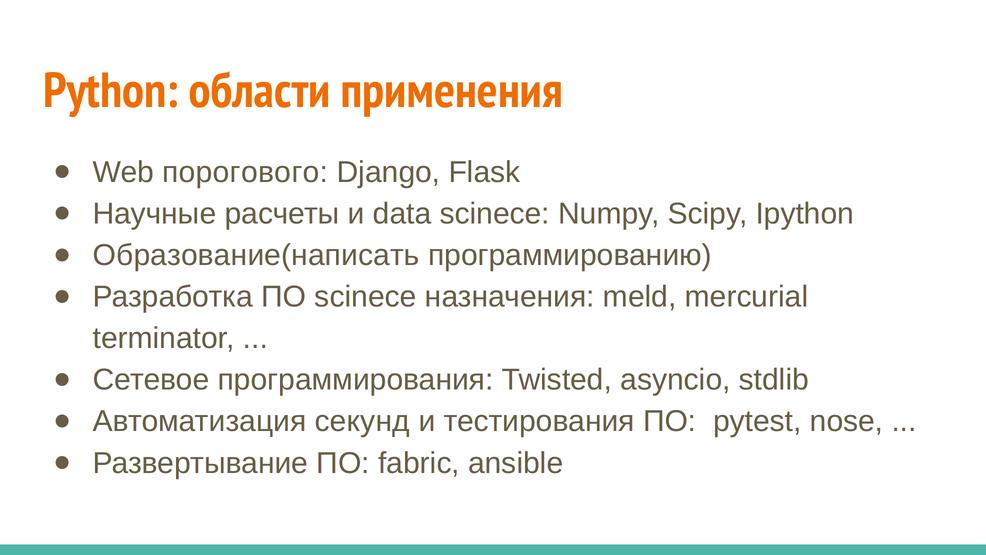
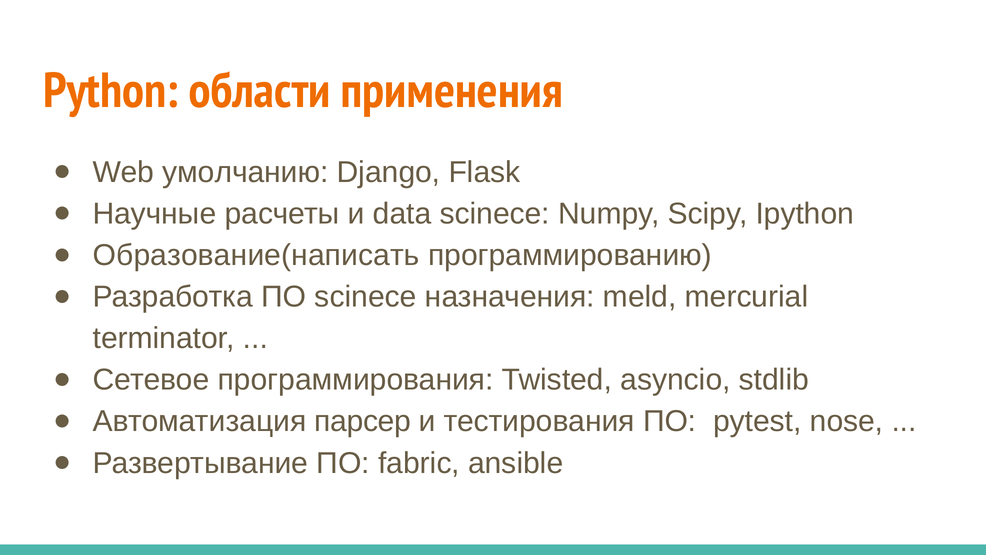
порогового: порогового -> умолчанию (245, 172)
секунд: секунд -> парсер (363, 421)
